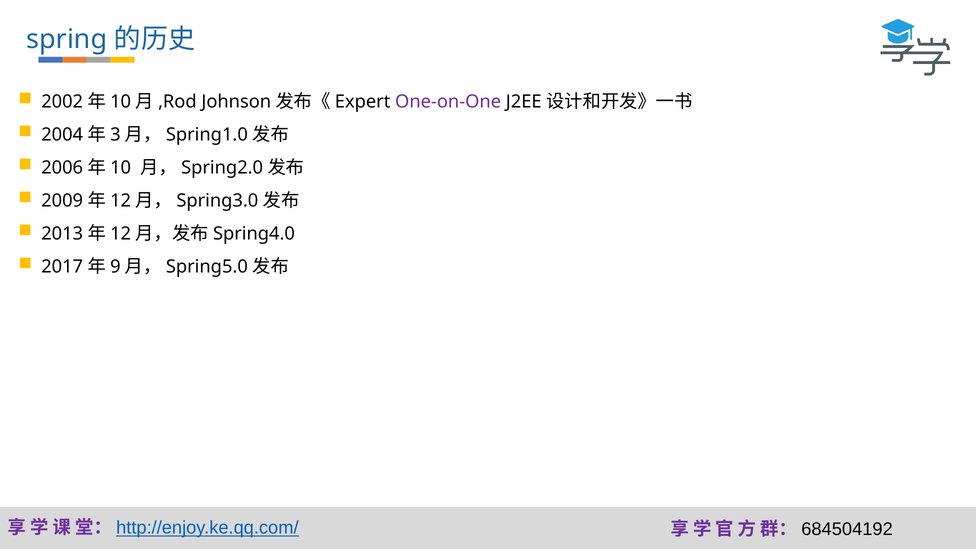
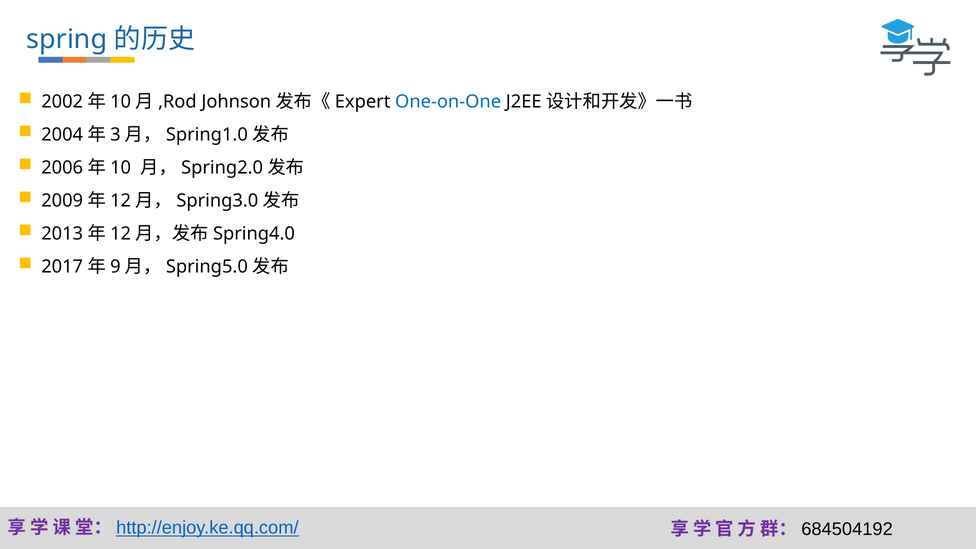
One-on-One colour: purple -> blue (448, 102)
